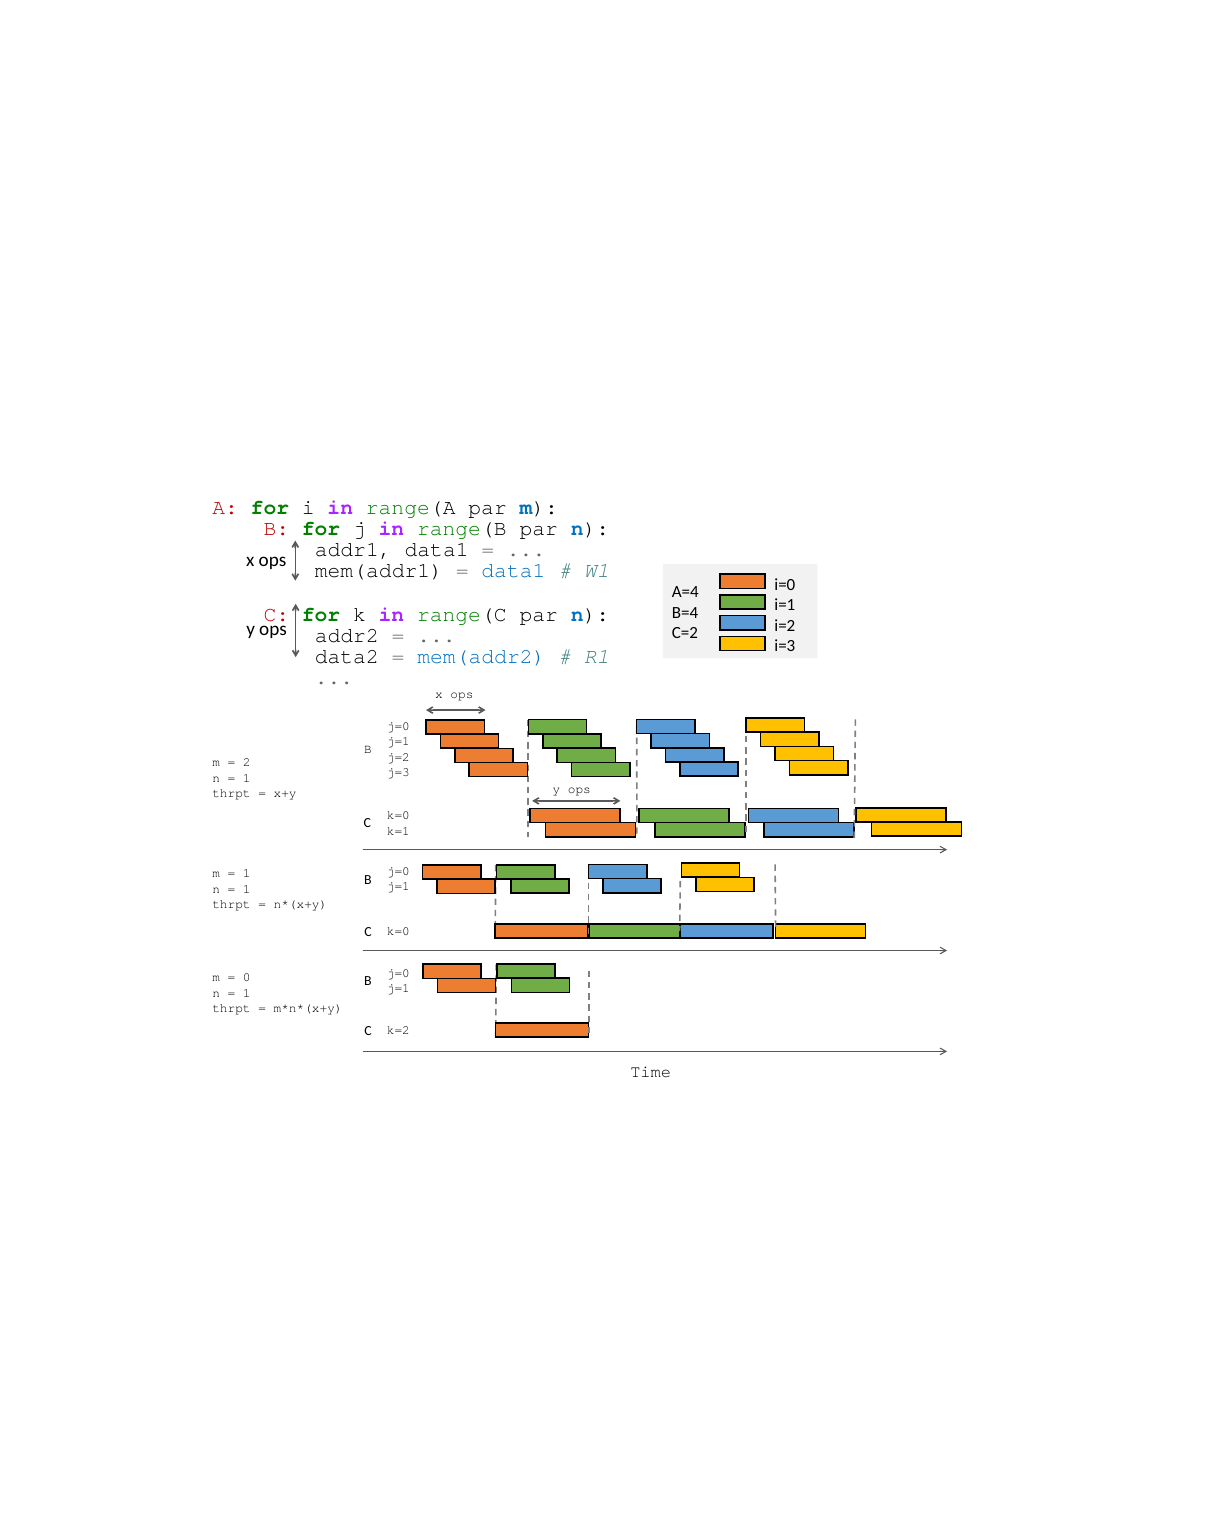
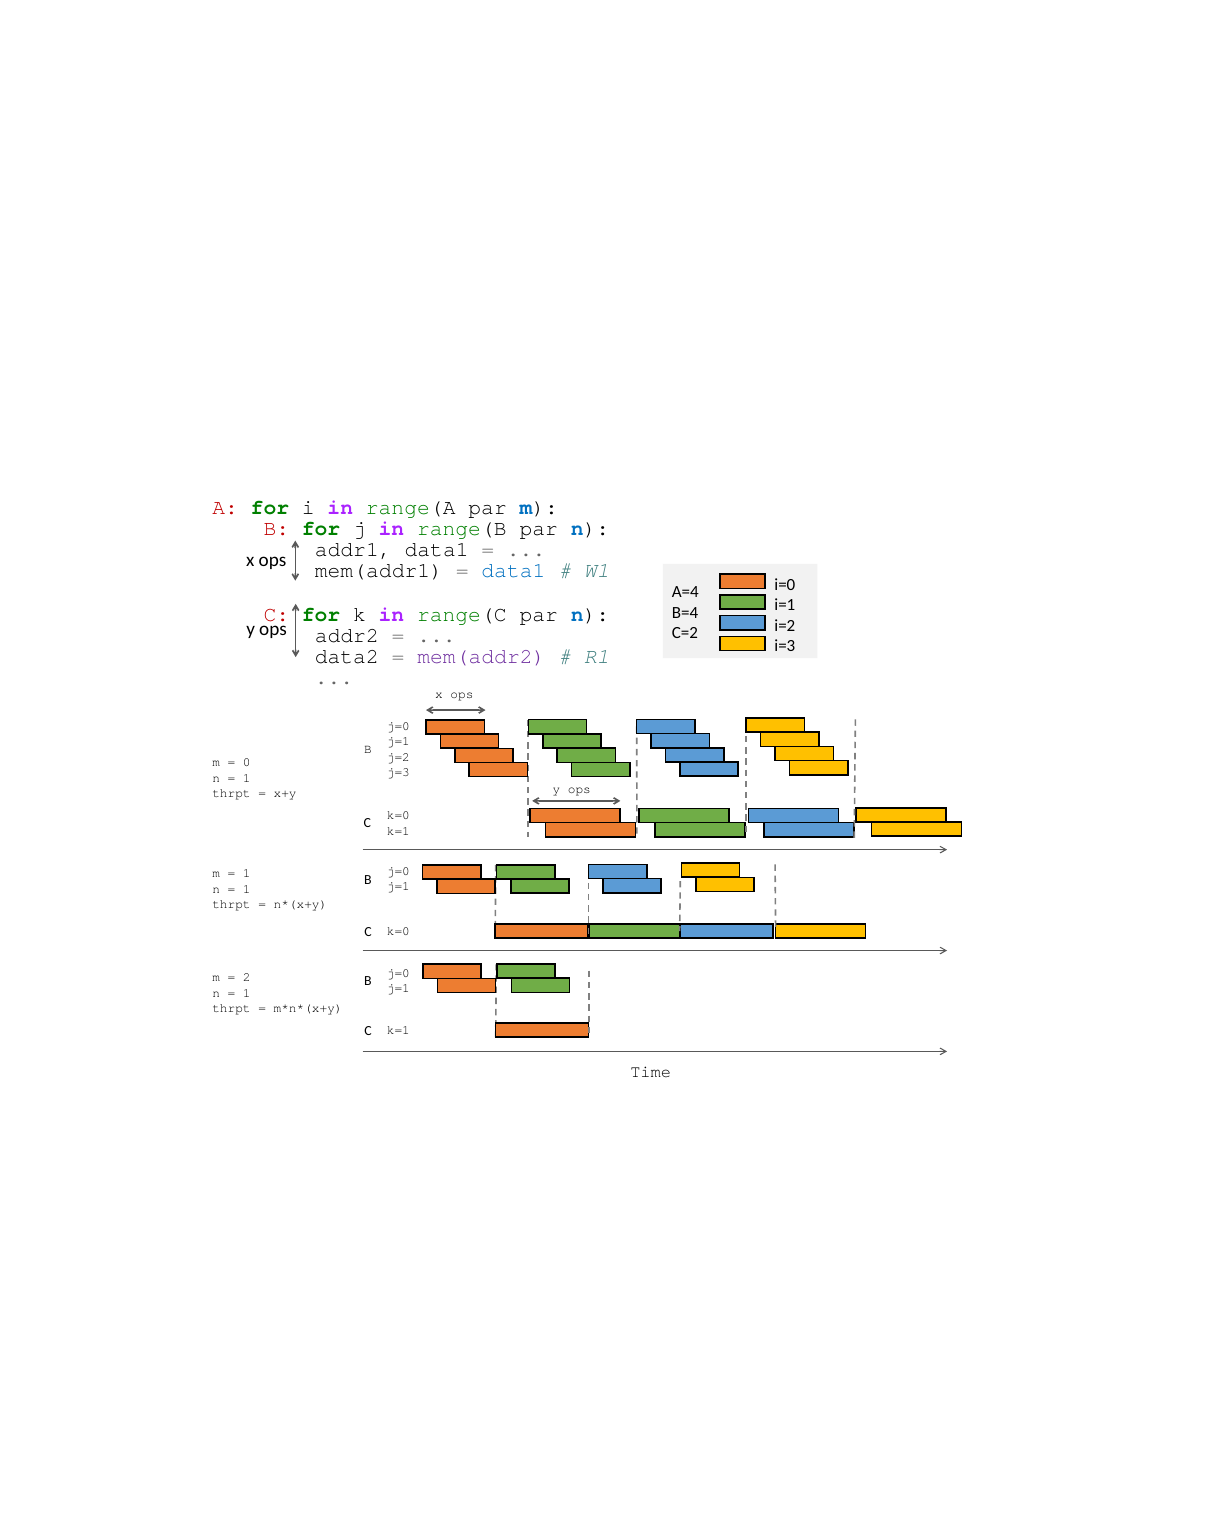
mem(addr2 colour: blue -> purple (481, 657)
2: 2 -> 0 (247, 763)
0: 0 -> 2 (247, 978)
k=2: k=2 -> k=1 (398, 1031)
